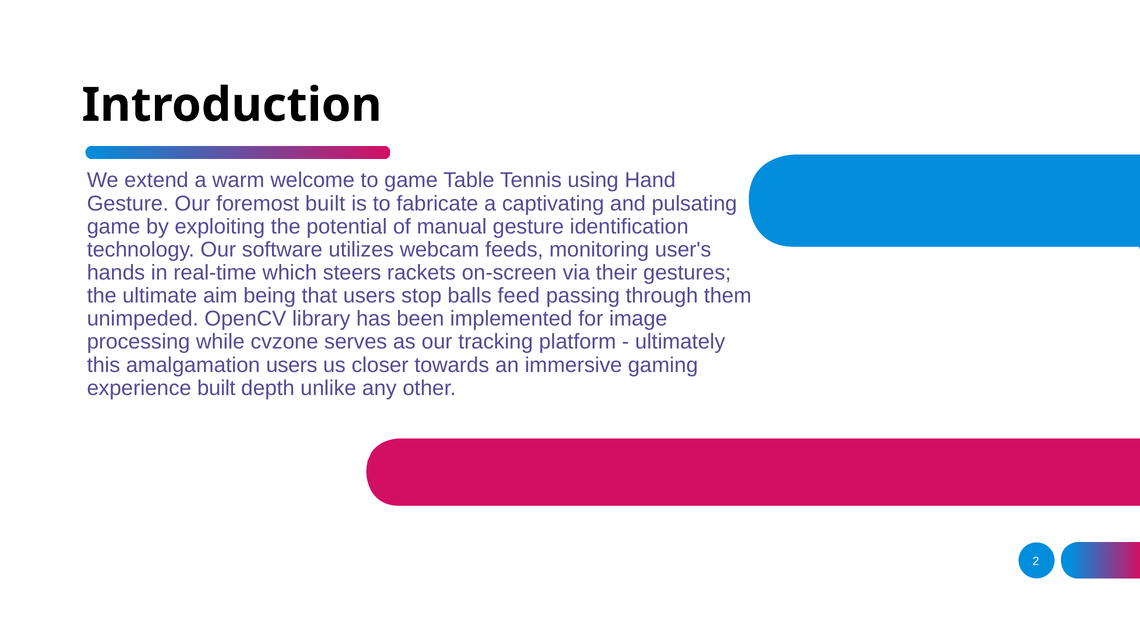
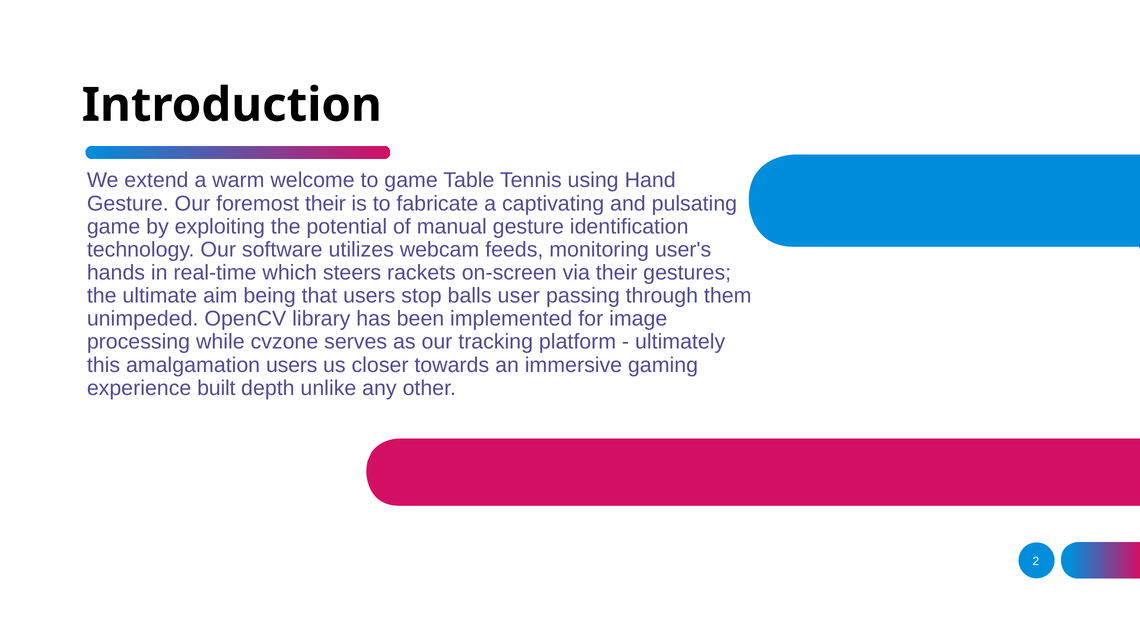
foremost built: built -> their (325, 204)
feed: feed -> user (519, 296)
